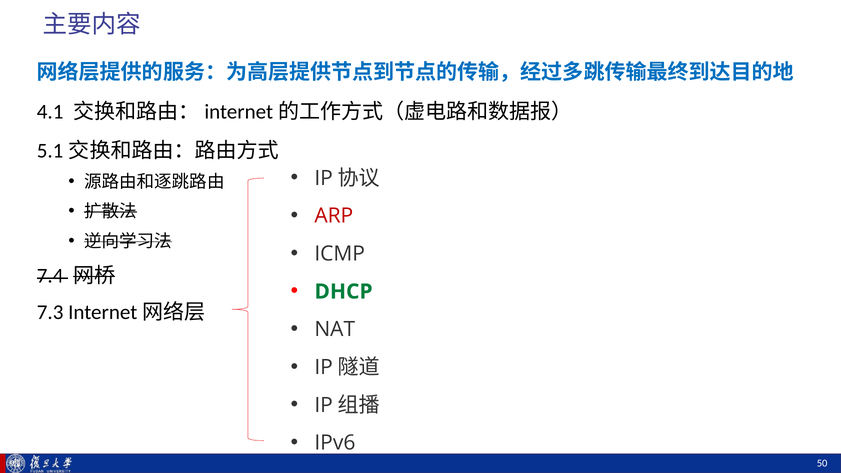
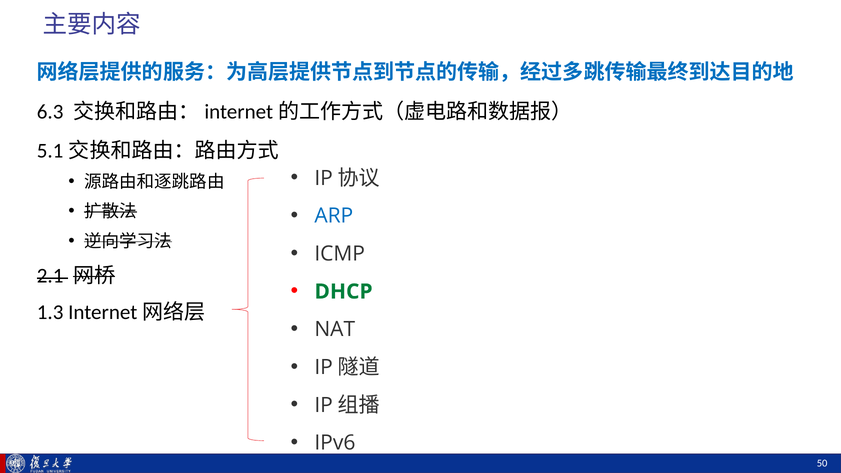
4.1: 4.1 -> 6.3 (50, 112)
ARP colour: red -> blue (334, 216)
7.4: 7.4 -> 2.1 (50, 276)
7.3: 7.3 -> 1.3 (50, 312)
